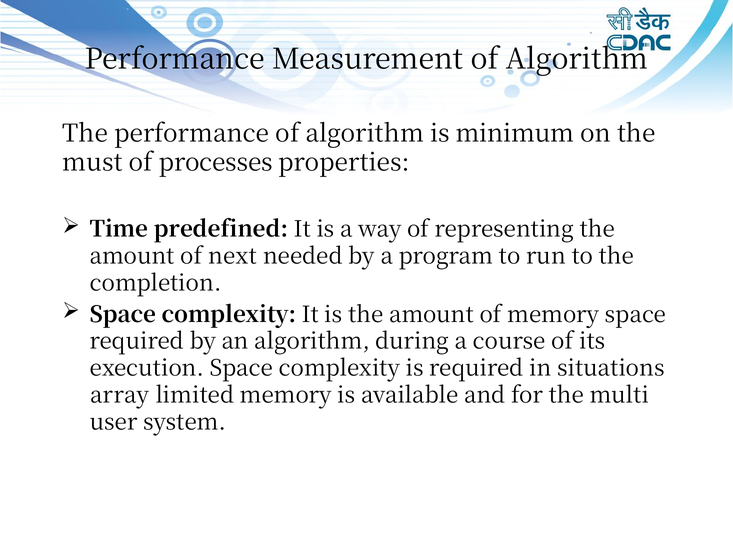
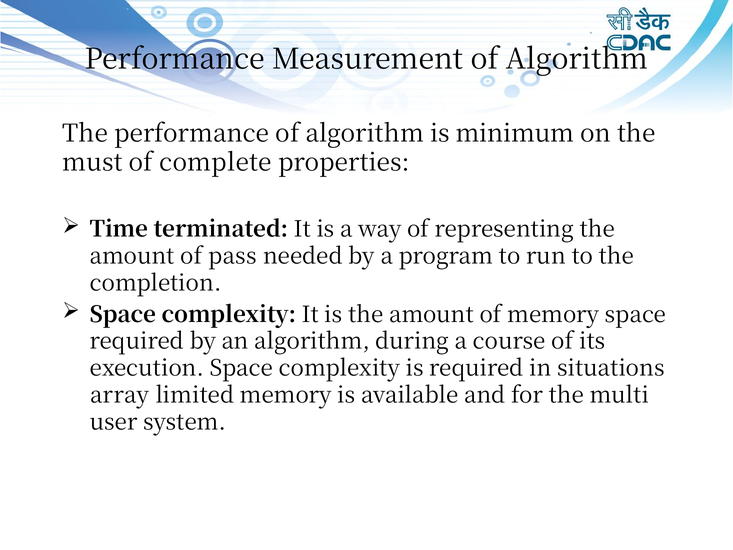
processes: processes -> complete (215, 163)
predefined: predefined -> terminated (221, 229)
next: next -> pass (233, 256)
